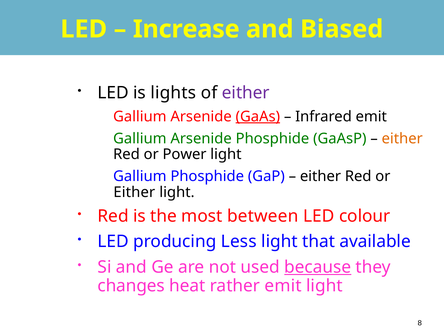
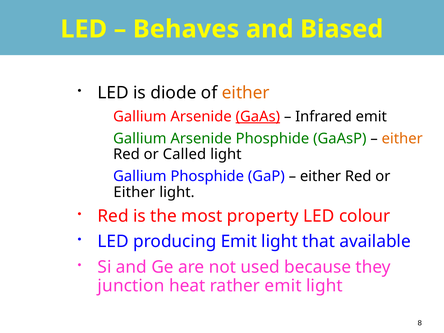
Increase: Increase -> Behaves (186, 29)
lights: lights -> diode (173, 93)
either colour: purple -> orange (246, 93)
Power: Power -> Called (184, 154)
between: between -> property (263, 216)
producing Less: Less -> Emit (239, 242)
because underline: present -> none (318, 267)
changes: changes -> junction (131, 286)
